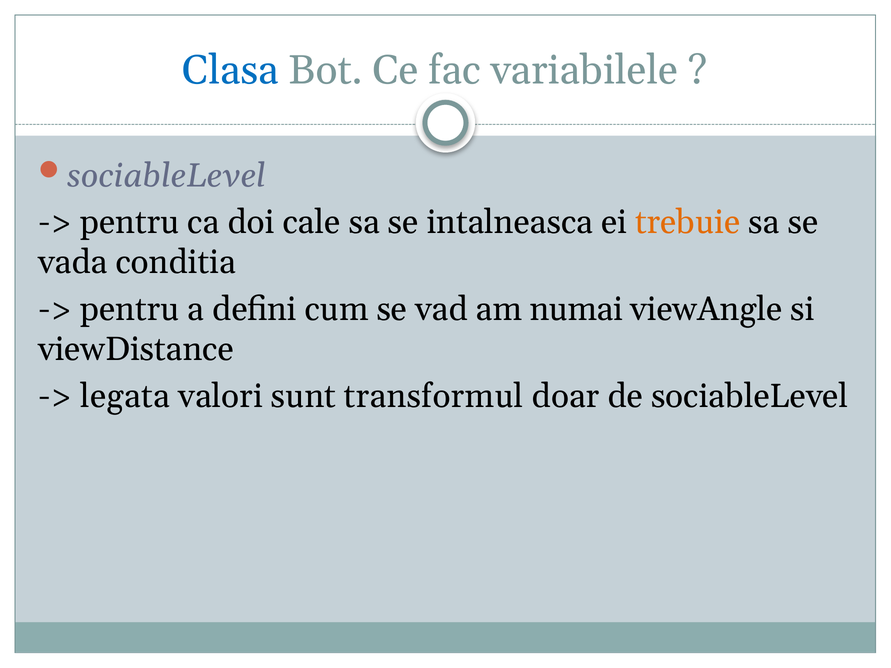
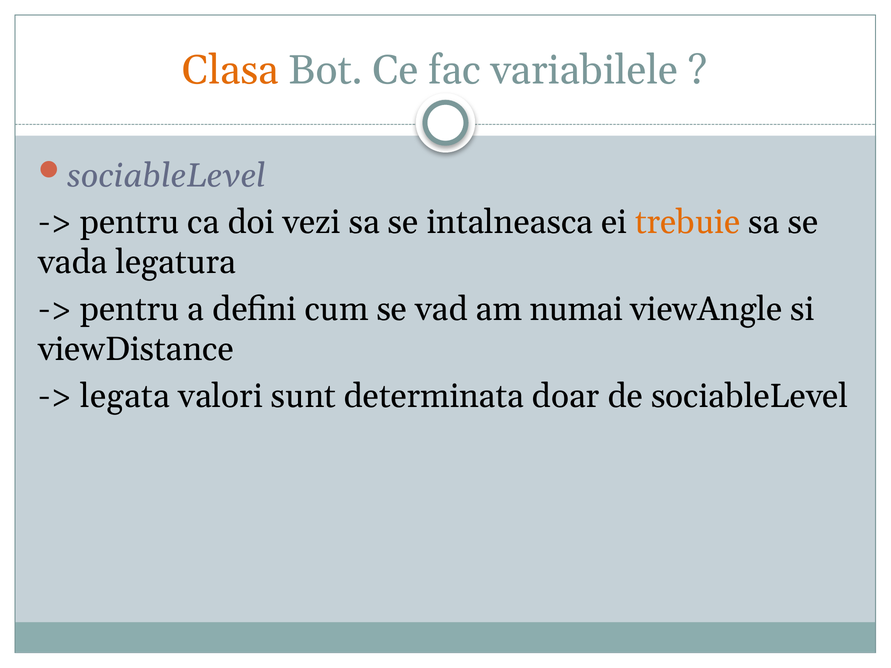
Clasa colour: blue -> orange (231, 70)
cale: cale -> vezi (312, 222)
conditia: conditia -> legatura (176, 263)
transformul: transformul -> determinata (434, 396)
